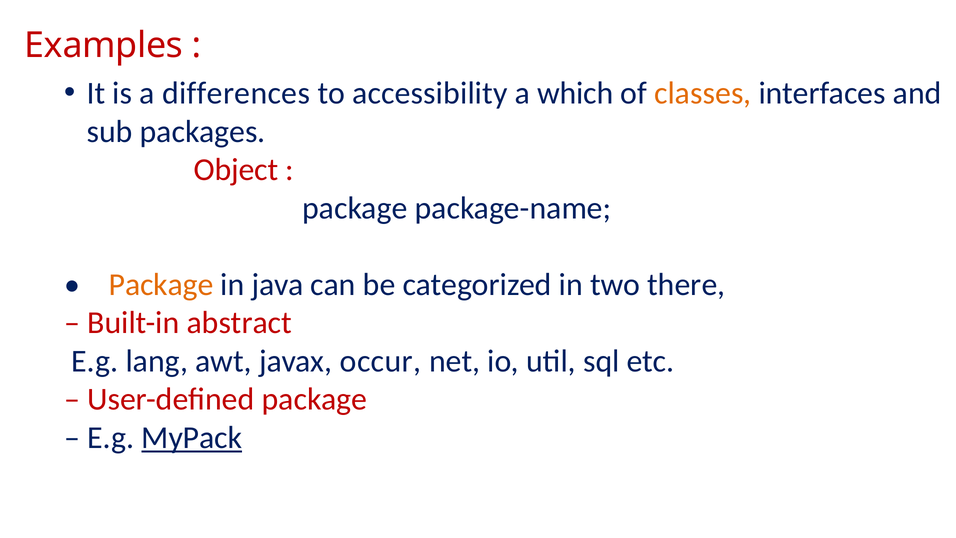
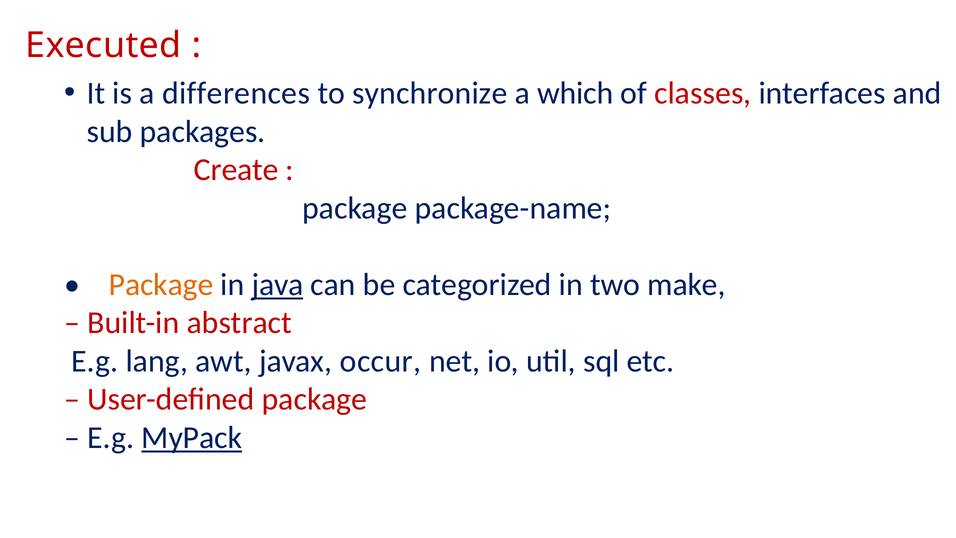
Examples: Examples -> Executed (103, 45)
accessibility: accessibility -> synchronize (430, 93)
classes colour: orange -> red (703, 93)
Object: Object -> Create (236, 170)
java underline: none -> present (278, 285)
there: there -> make (686, 285)
